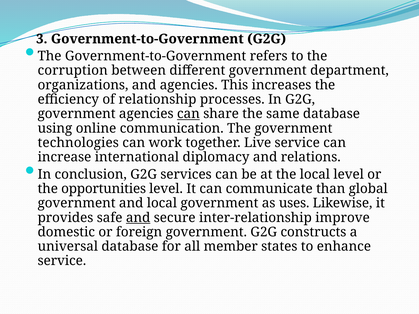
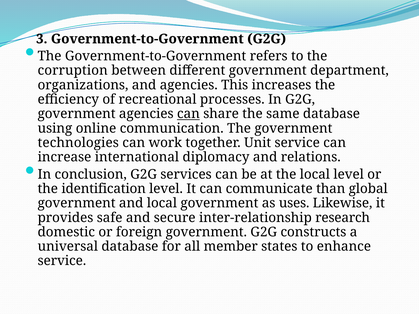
relationship: relationship -> recreational (158, 99)
Live: Live -> Unit (258, 143)
opportunities: opportunities -> identification (104, 189)
and underline: present -> none (138, 218)
improve: improve -> research (343, 218)
